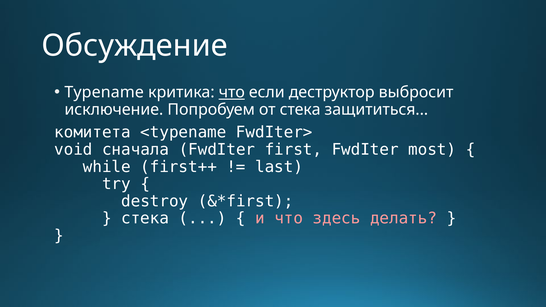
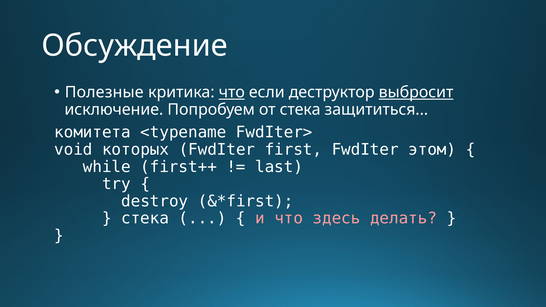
Typename: Typename -> Полезные (104, 92)
выбросит underline: none -> present (416, 92)
сначала: сначала -> которых (136, 150)
most: most -> этом (432, 150)
